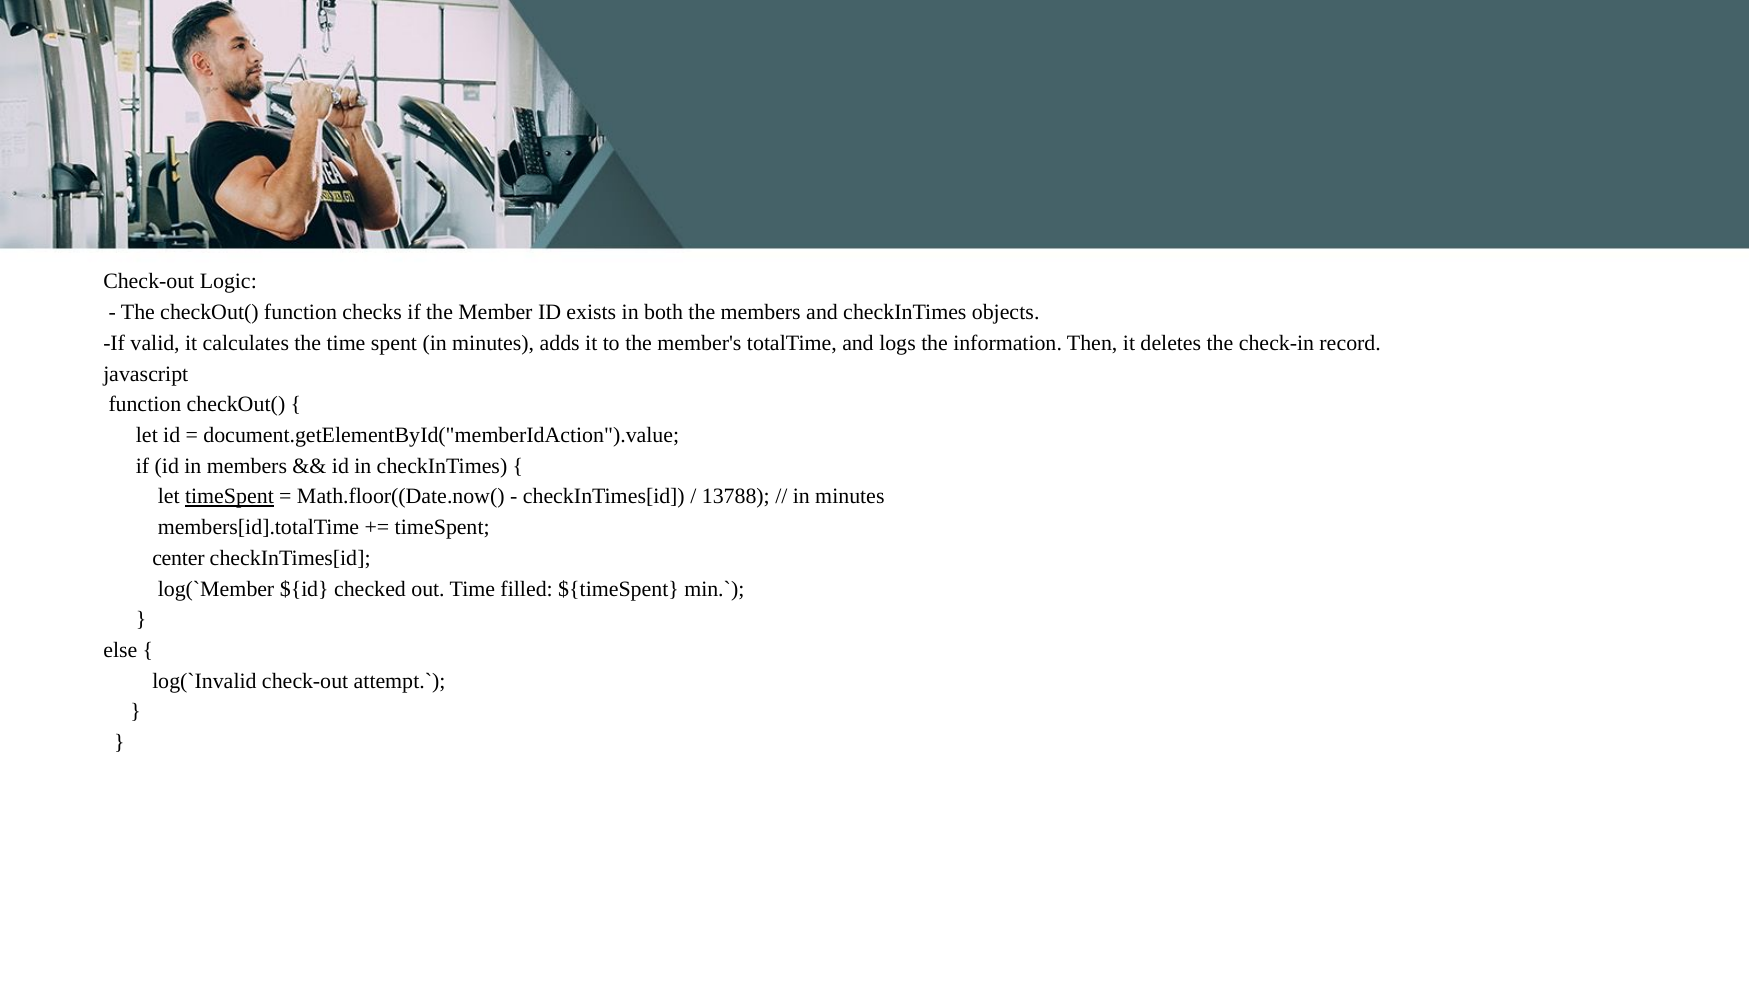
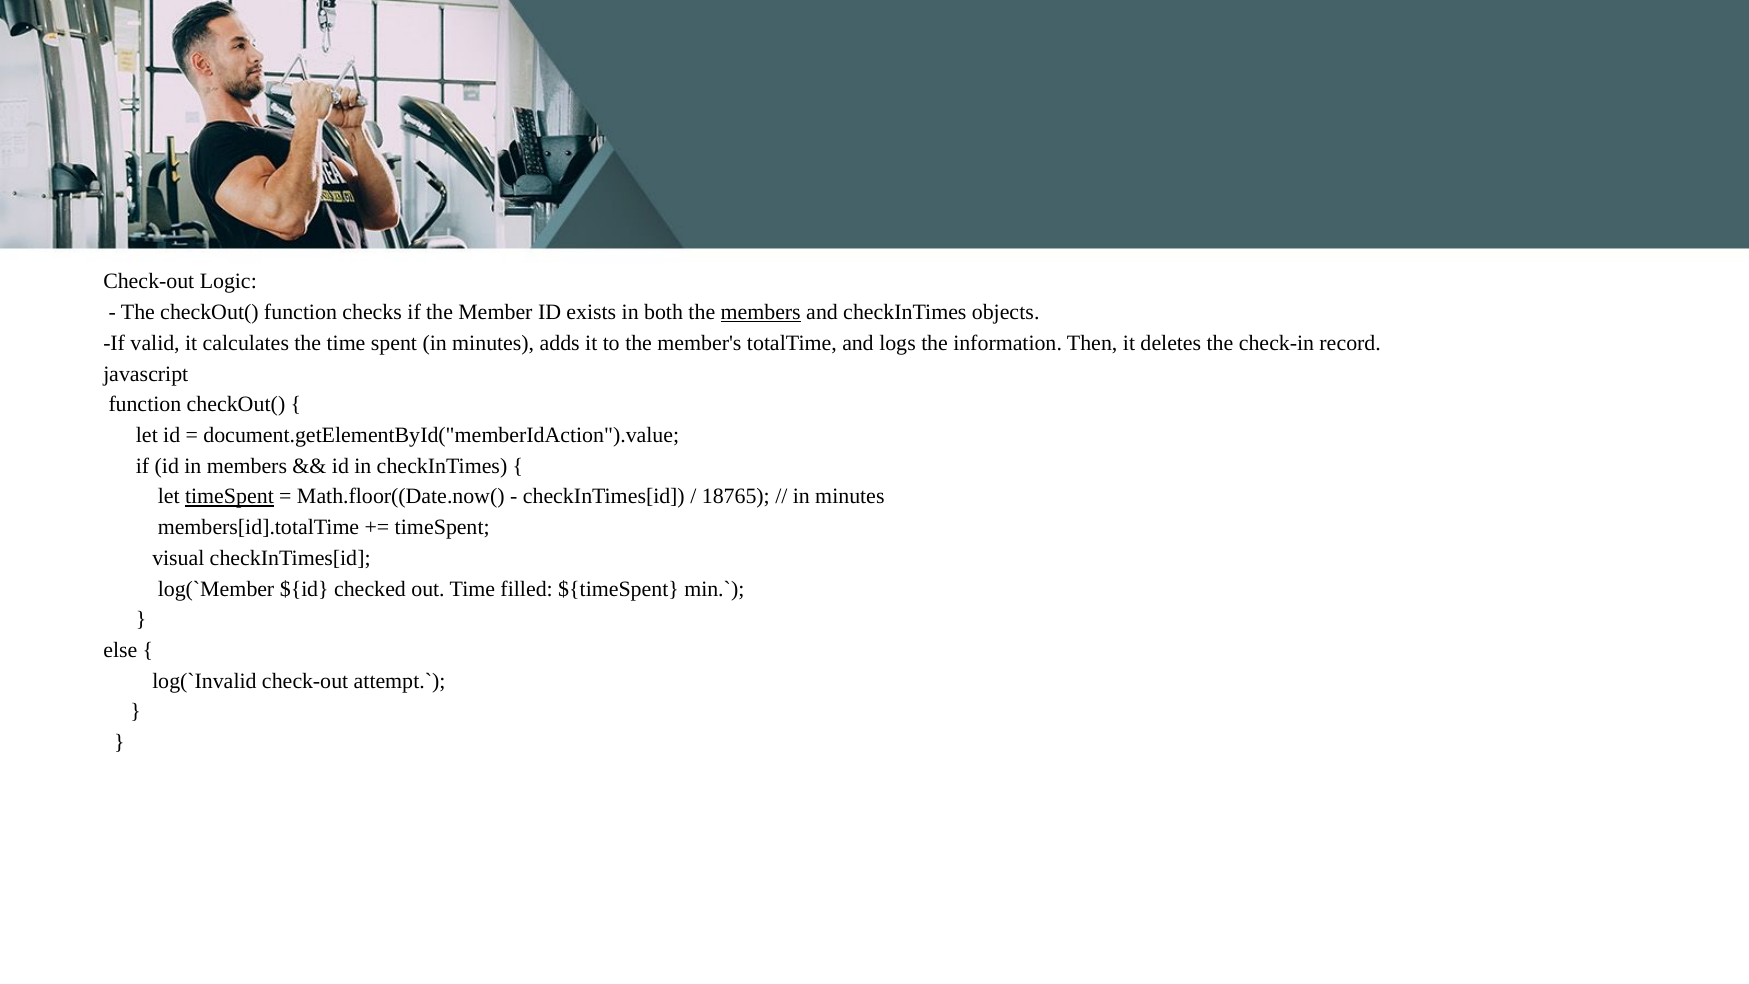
members underline: none -> present (761, 312)
13788: 13788 -> 18765 (736, 497)
center: center -> visual (178, 558)
